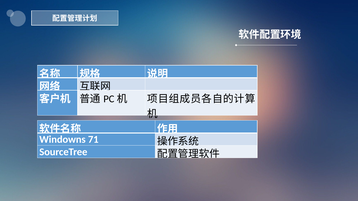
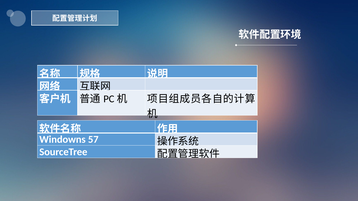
71: 71 -> 57 (93, 140)
